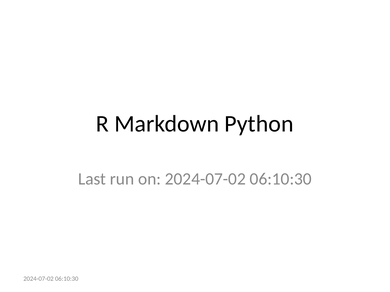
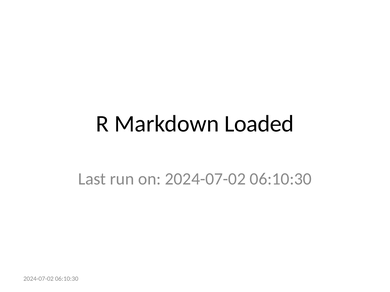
Python: Python -> Loaded (259, 124)
